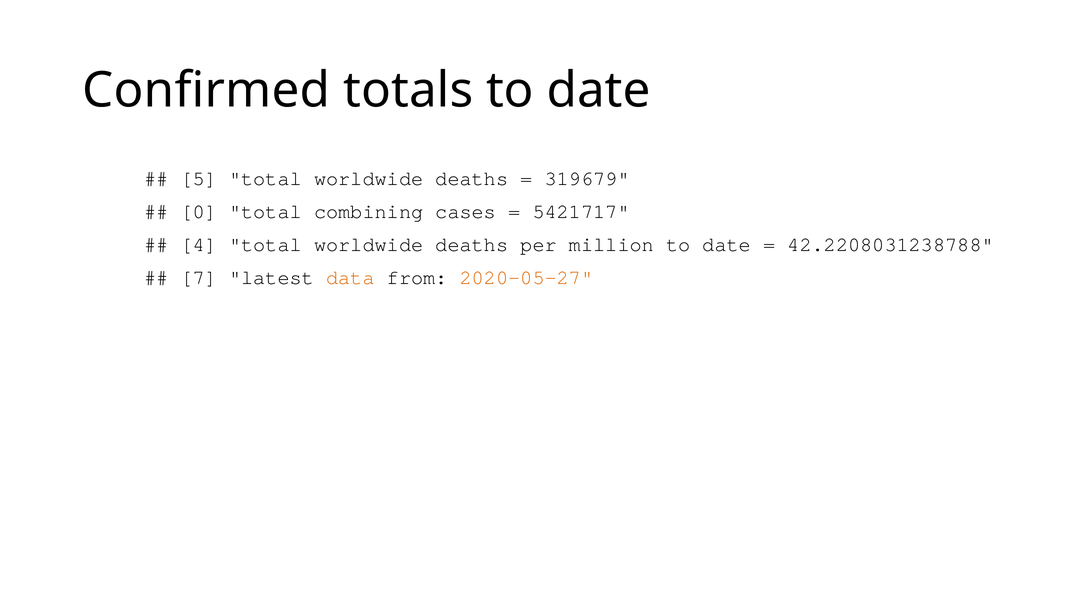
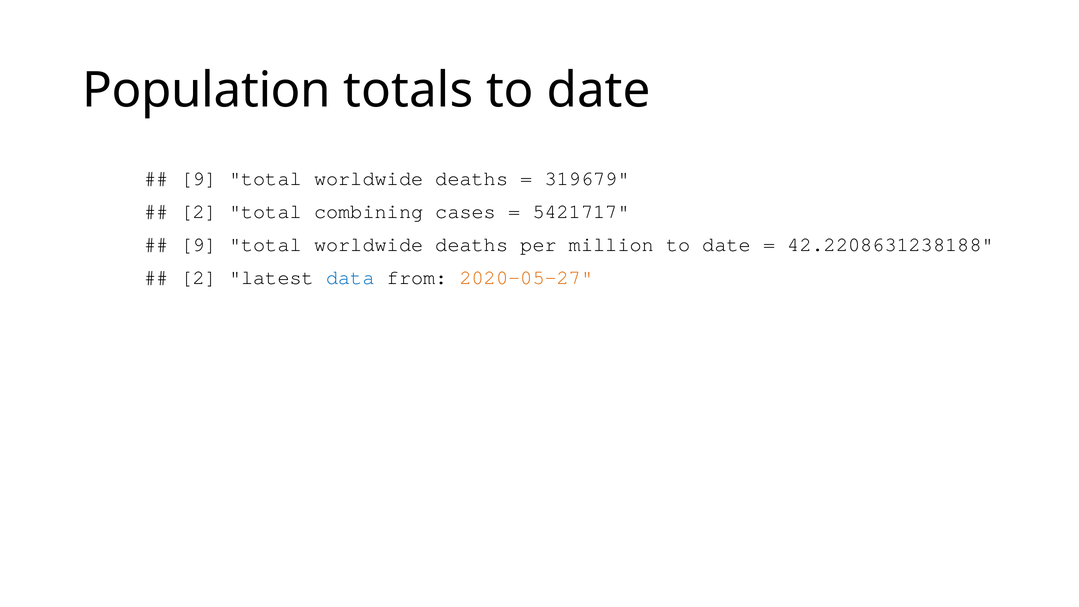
Confirmed: Confirmed -> Population (207, 91)
5: 5 -> 9 (199, 178)
0: 0 -> 2 (199, 212)
4: 4 -> 9 (199, 245)
42.2208031238788: 42.2208031238788 -> 42.2208631238188 (891, 245)
7: 7 -> 2 (199, 278)
data colour: orange -> blue (350, 278)
